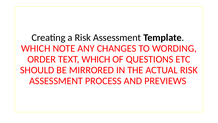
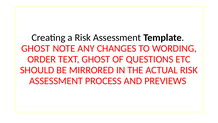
WHICH: WHICH -> GHOST (36, 48)
TEXT WHICH: WHICH -> GHOST (96, 59)
